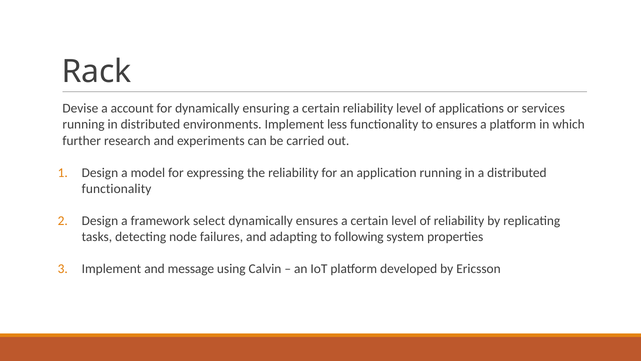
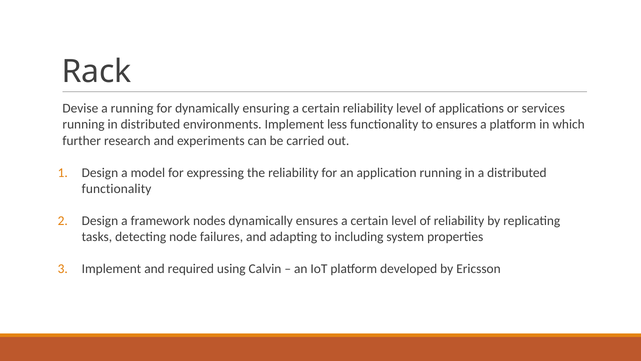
a account: account -> running (132, 108)
select: select -> nodes (209, 221)
following: following -> including (359, 237)
message: message -> required (191, 269)
